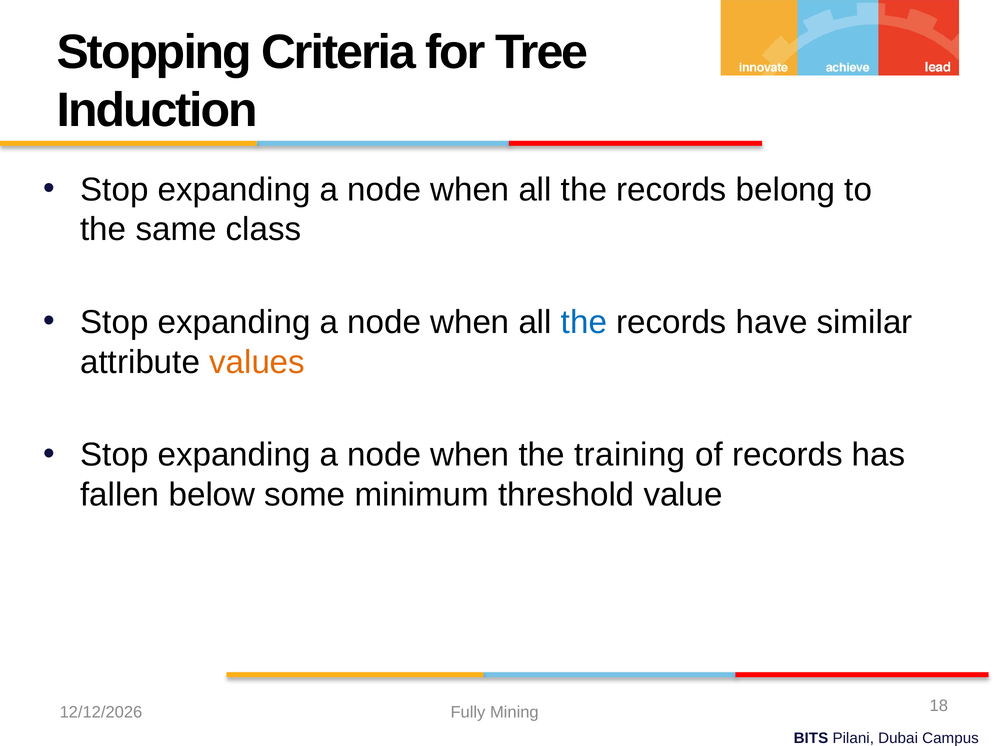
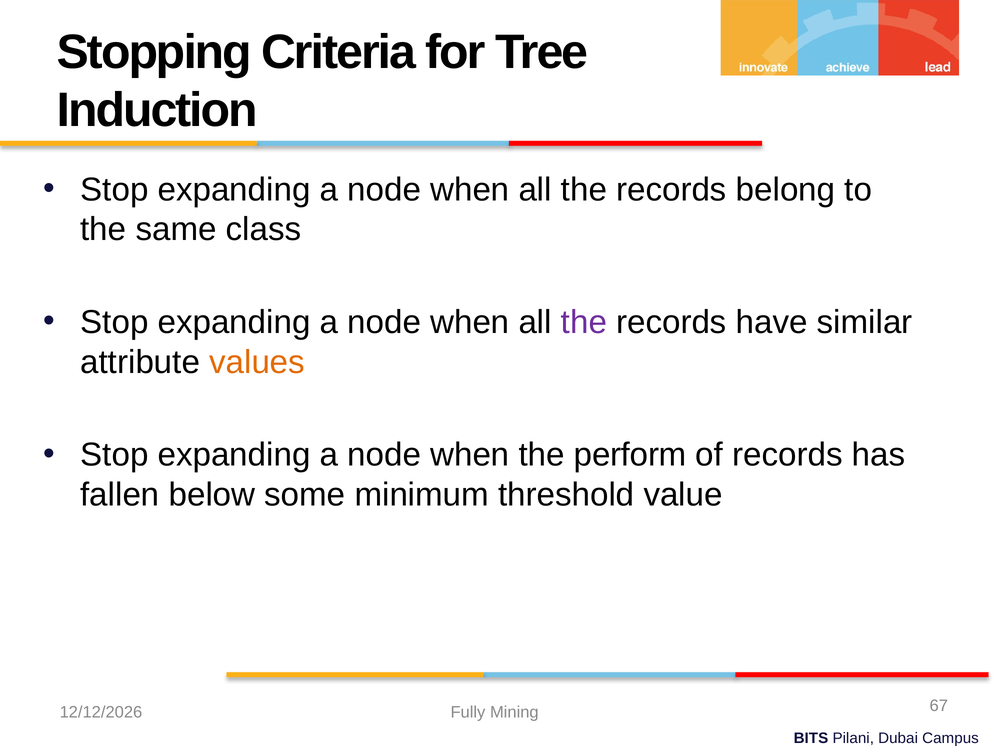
the colour: blue -> purple (584, 322)
training: training -> perform (630, 455)
18: 18 -> 67 (939, 705)
